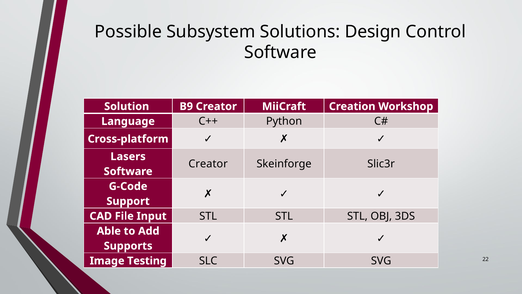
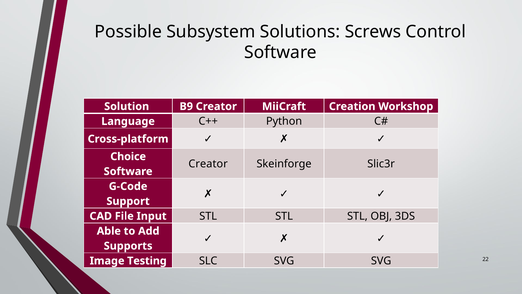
Design: Design -> Screws (373, 32)
Lasers: Lasers -> Choice (128, 156)
